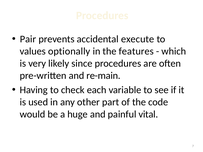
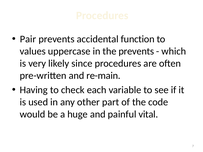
execute: execute -> function (138, 39)
optionally: optionally -> uppercase (69, 51)
the features: features -> prevents (136, 51)
